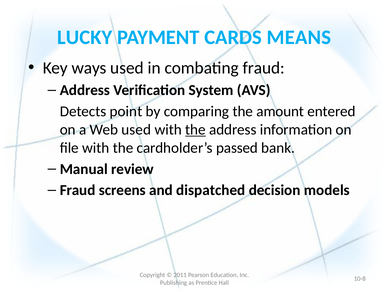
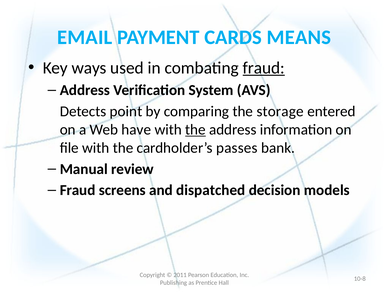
LUCKY: LUCKY -> EMAIL (85, 37)
fraud underline: none -> present (264, 68)
amount: amount -> storage (280, 111)
Web used: used -> have (136, 130)
passed: passed -> passes (237, 148)
